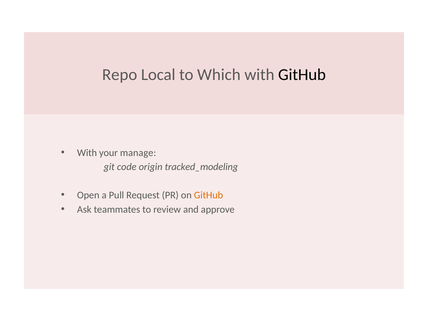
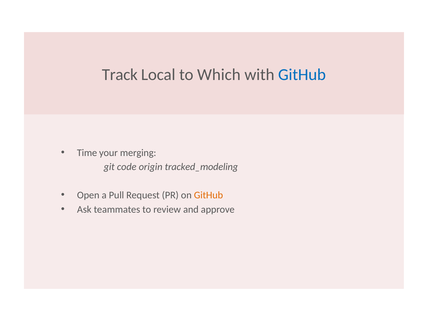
Repo: Repo -> Track (120, 75)
GitHub colour: black -> blue (302, 75)
With: With -> Time (87, 153)
manage: manage -> merging (138, 153)
